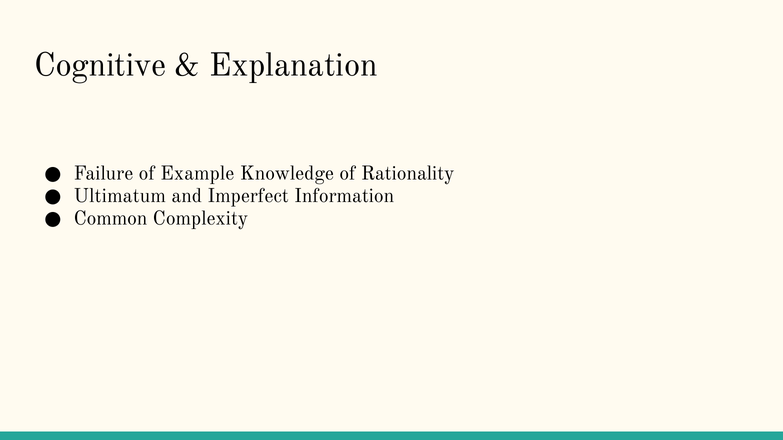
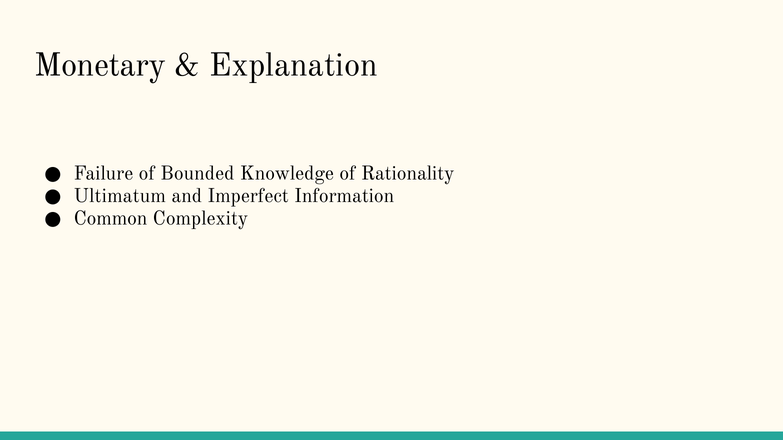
Cognitive: Cognitive -> Monetary (100, 65)
Example: Example -> Bounded (197, 173)
